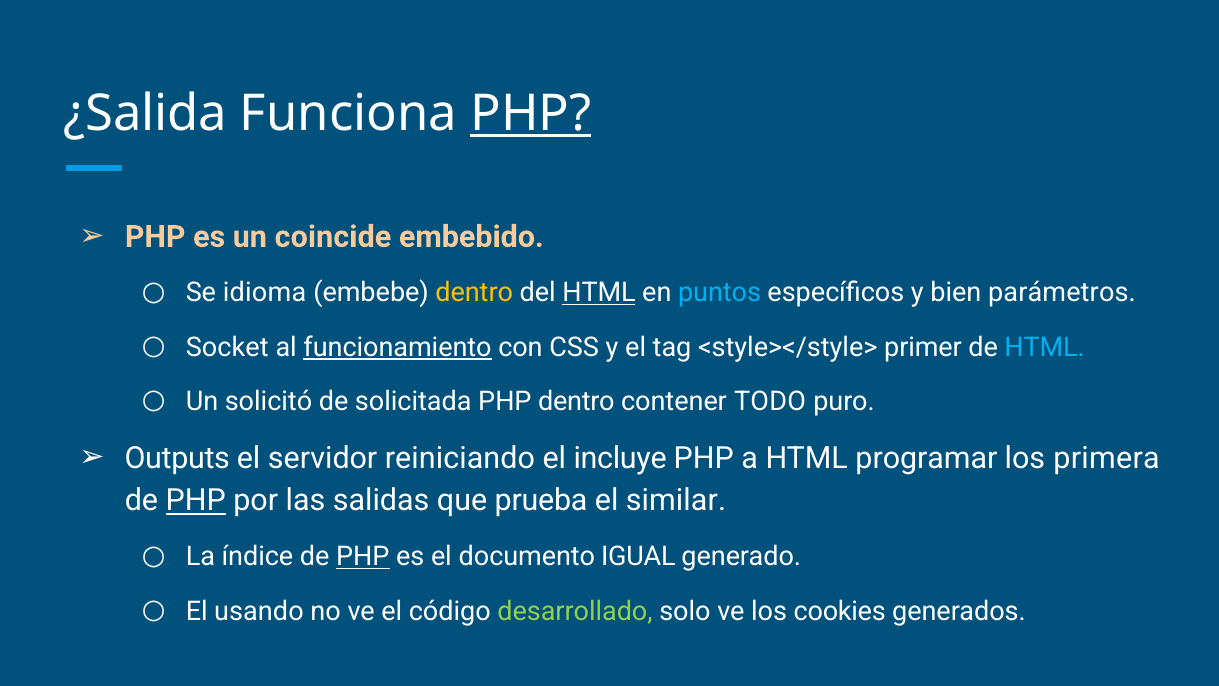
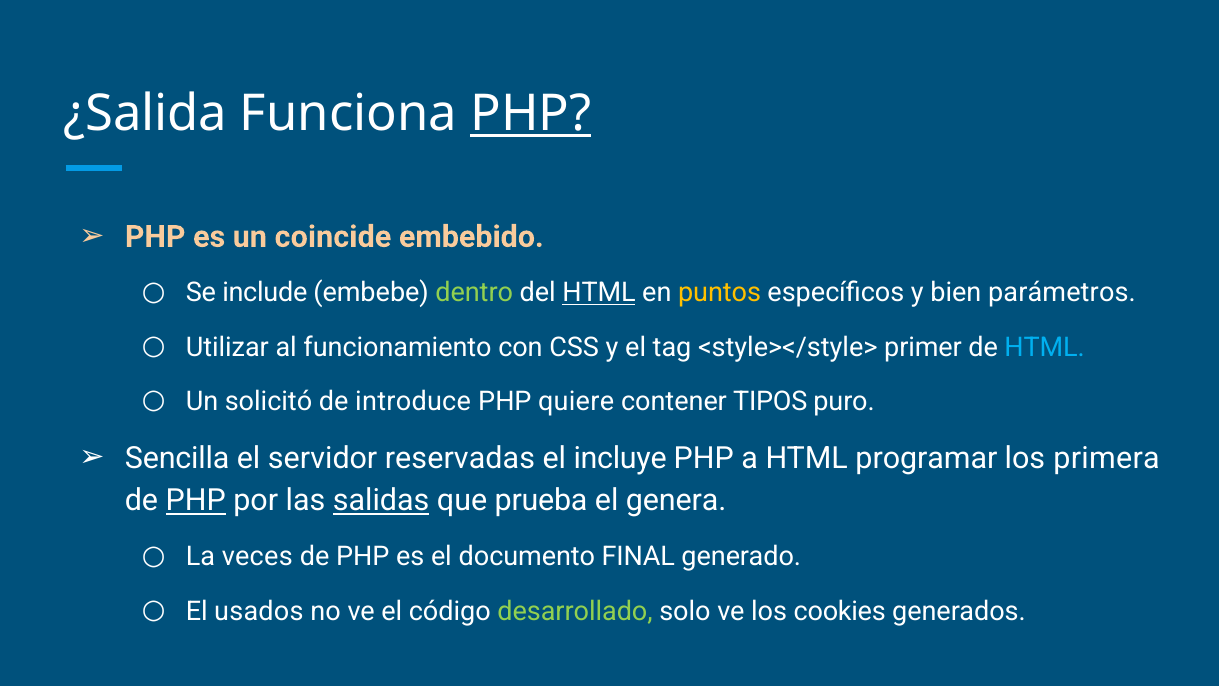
idioma: idioma -> include (265, 293)
dentro colour: yellow -> light green (474, 293)
puntos colour: light blue -> yellow (720, 293)
Socket: Socket -> Utilizar (227, 347)
funcionamiento underline: present -> none (398, 347)
solicitada: solicitada -> introduce (413, 401)
PHP dentro: dentro -> quiere (576, 401)
TODO: TODO -> TIPOS (770, 401)
Outputs: Outputs -> Sencilla (177, 458)
reiniciando: reiniciando -> reservadas (460, 458)
salidas underline: none -> present (381, 501)
similar: similar -> genera (676, 501)
índice: índice -> veces (257, 557)
PHP underline: present -> none (363, 557)
IGUAL: IGUAL -> FINAL (638, 557)
usando: usando -> usados (259, 611)
